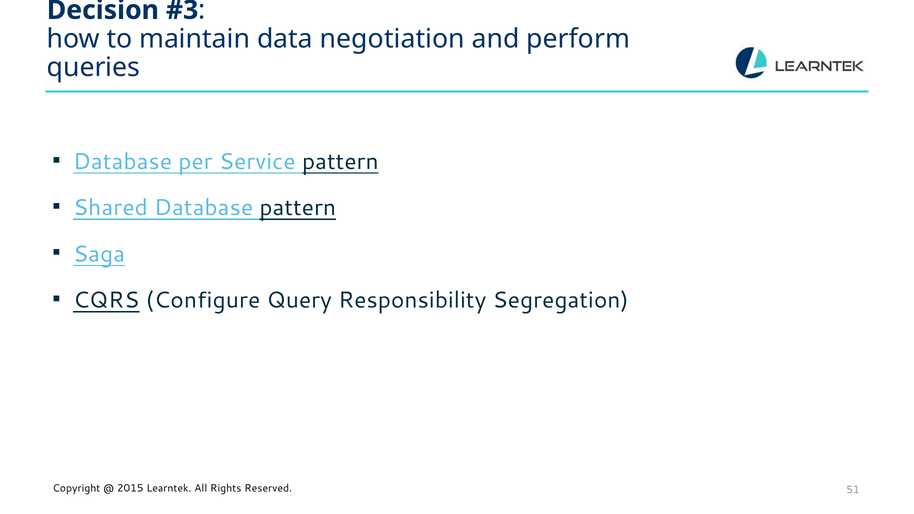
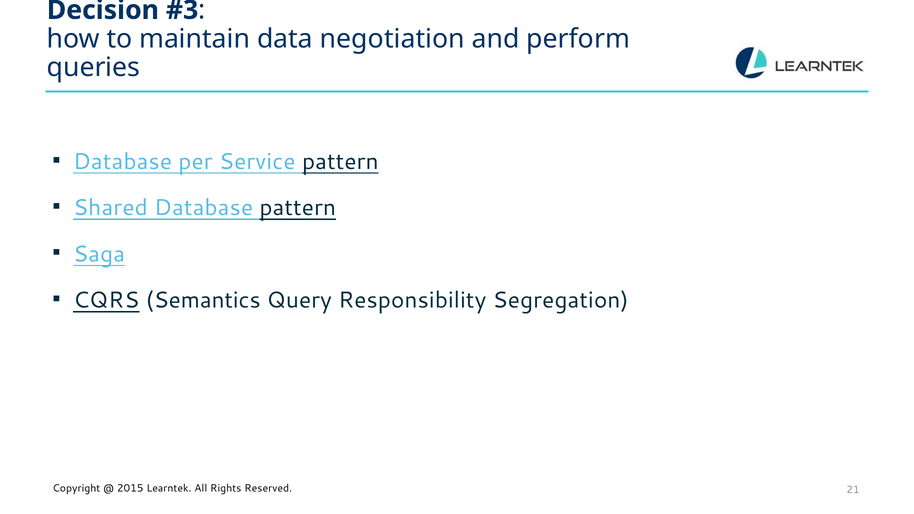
Configure: Configure -> Semantics (203, 300)
51: 51 -> 21 (853, 490)
